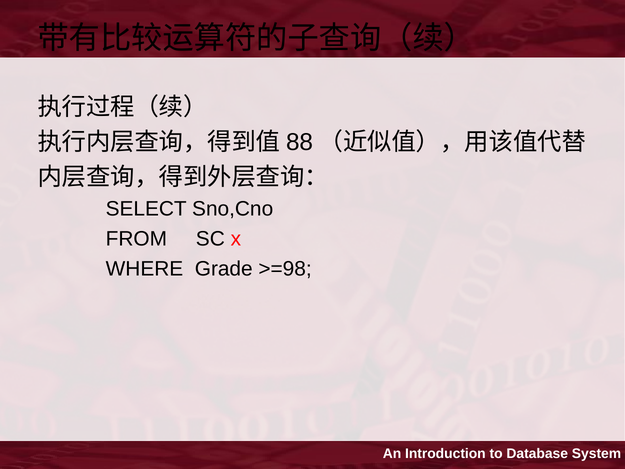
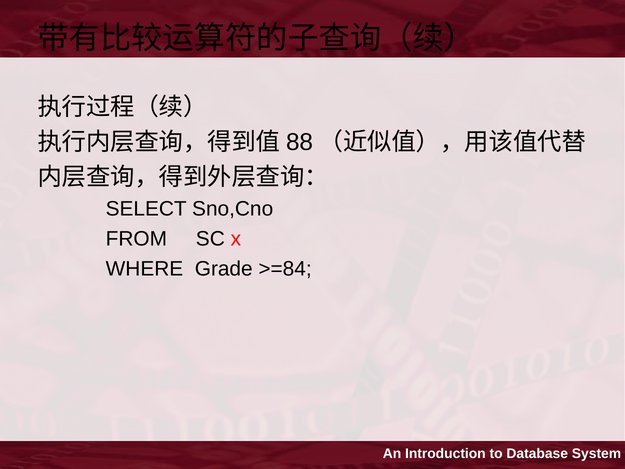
>=98: >=98 -> >=84 (285, 269)
